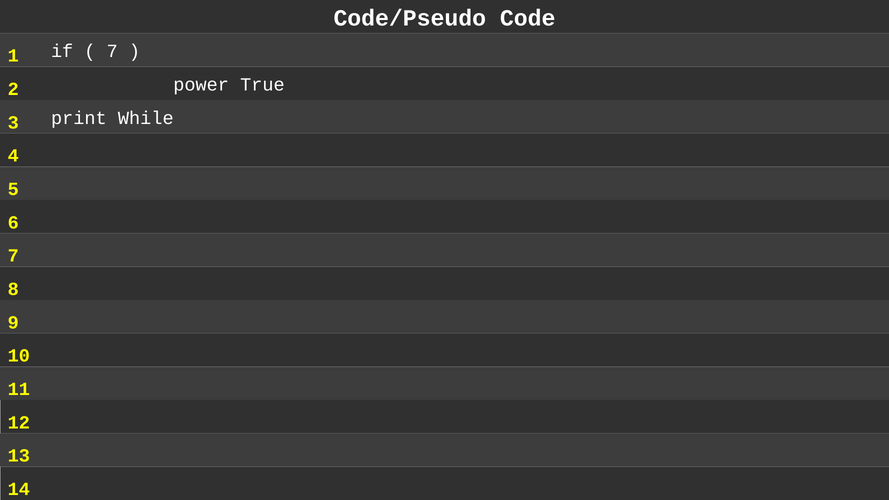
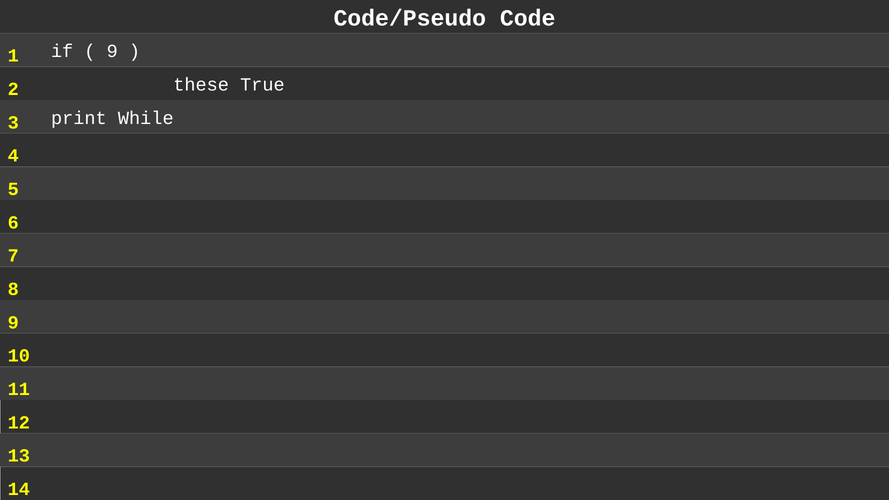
7: 7 -> 9 (112, 51)
power: power -> these (201, 85)
